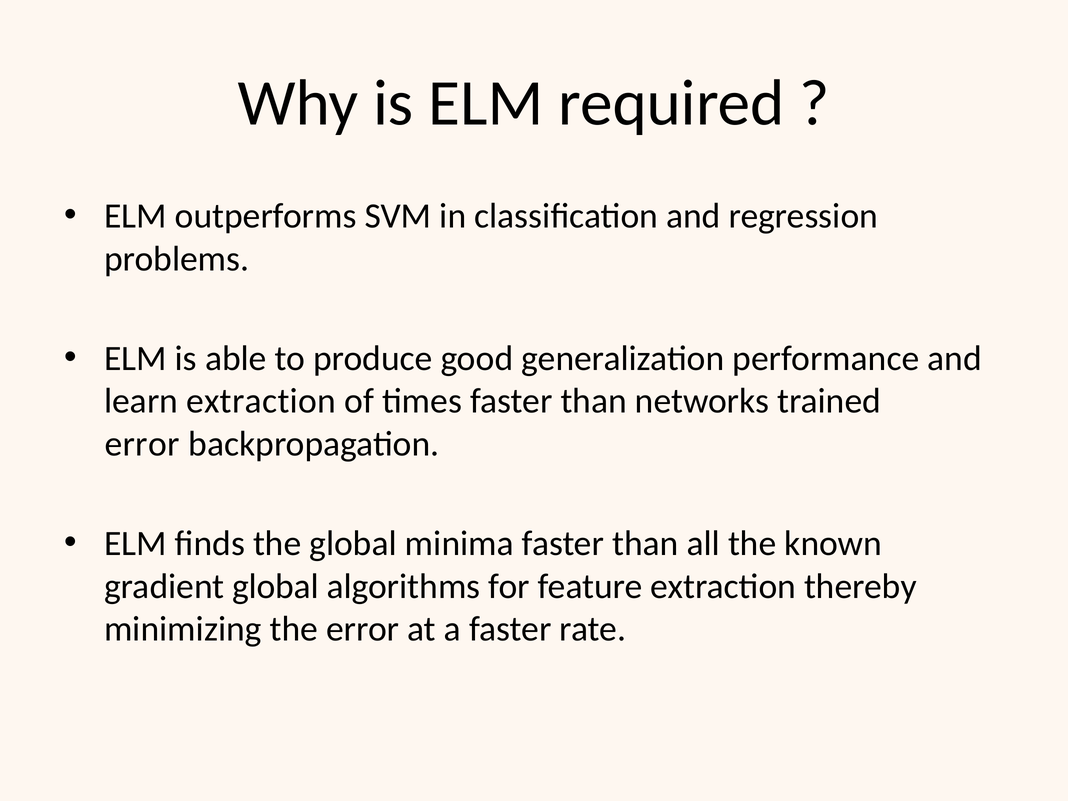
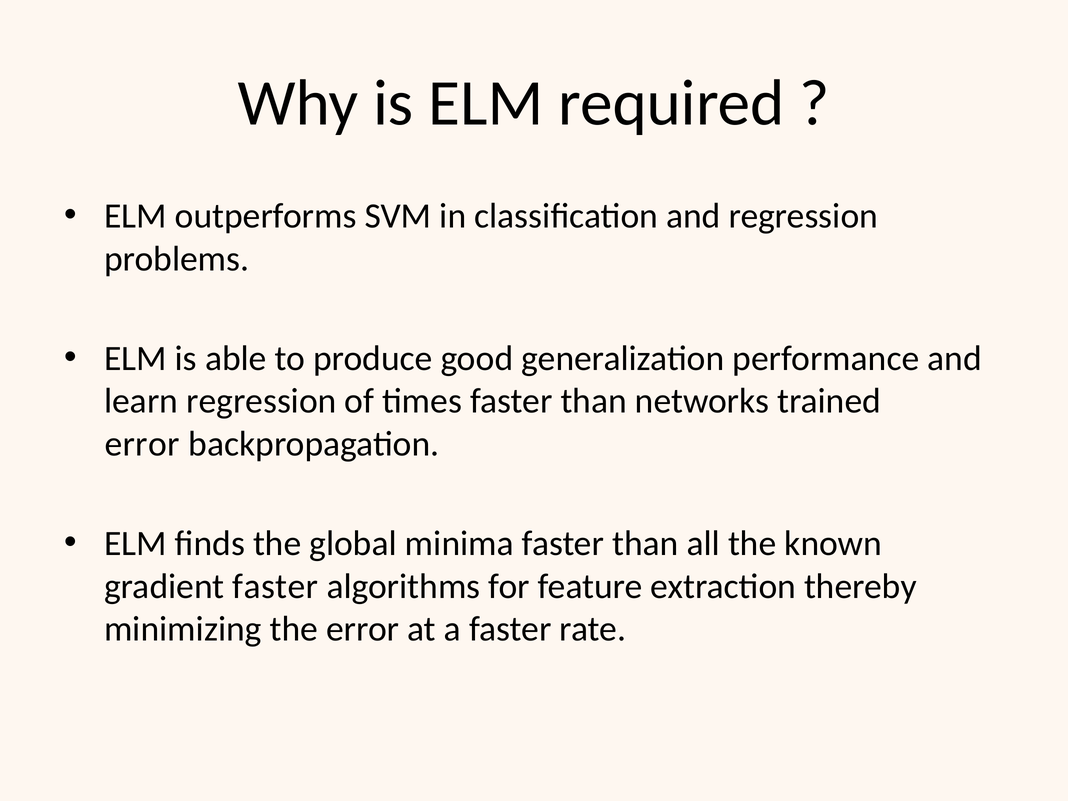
learn extraction: extraction -> regression (261, 401)
gradient global: global -> faster (275, 586)
